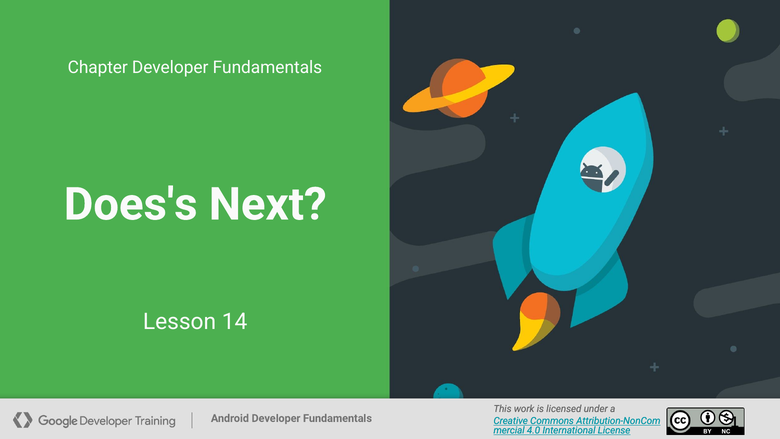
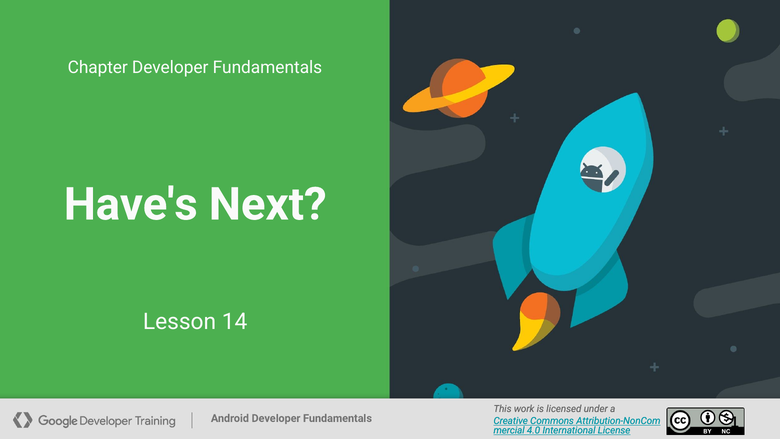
Does's: Does's -> Have's (131, 204)
